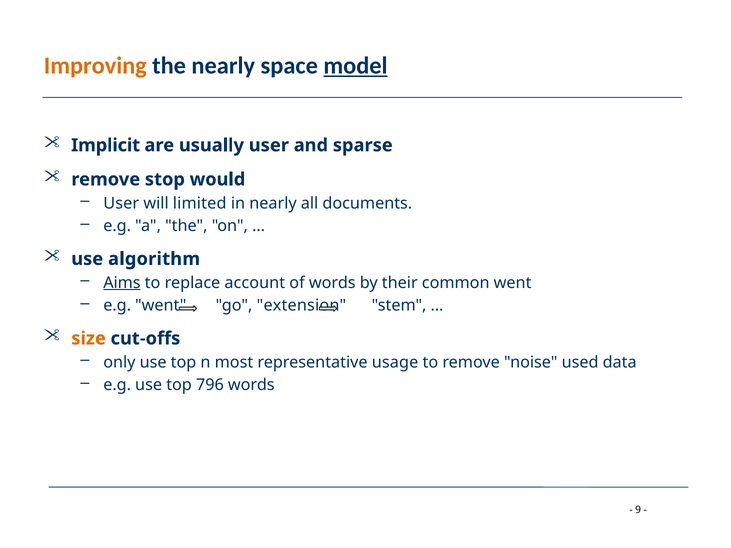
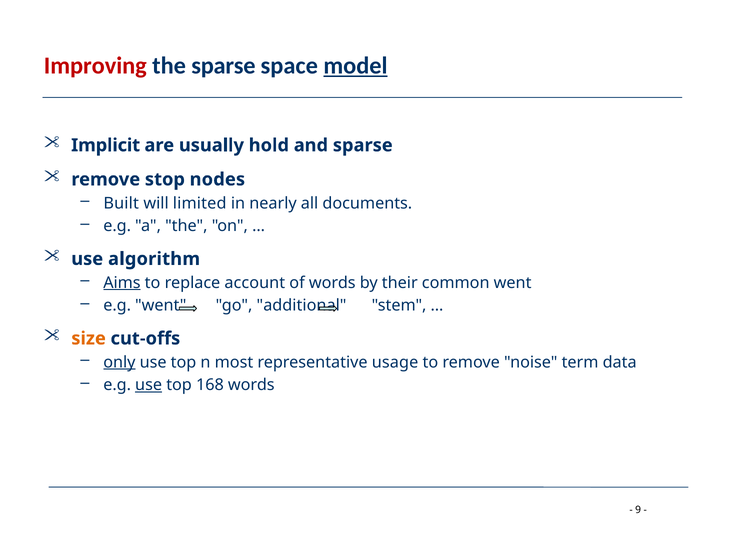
Improving colour: orange -> red (95, 66)
the nearly: nearly -> sparse (223, 66)
usually user: user -> hold (269, 145)
would: would -> nodes (217, 179)
User: User -> Built (121, 203)
extension: extension -> additional (302, 306)
only underline: none -> present (119, 362)
used: used -> term (580, 362)
use underline: none -> present (149, 385)
796: 796 -> 168 (210, 385)
